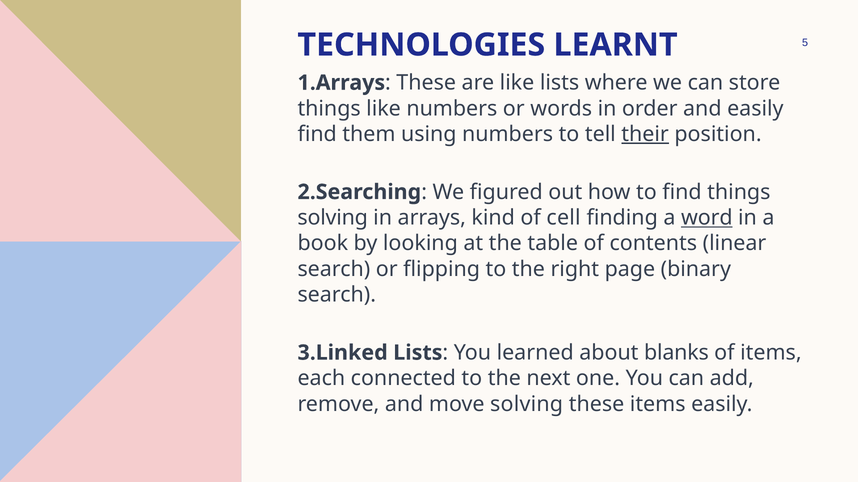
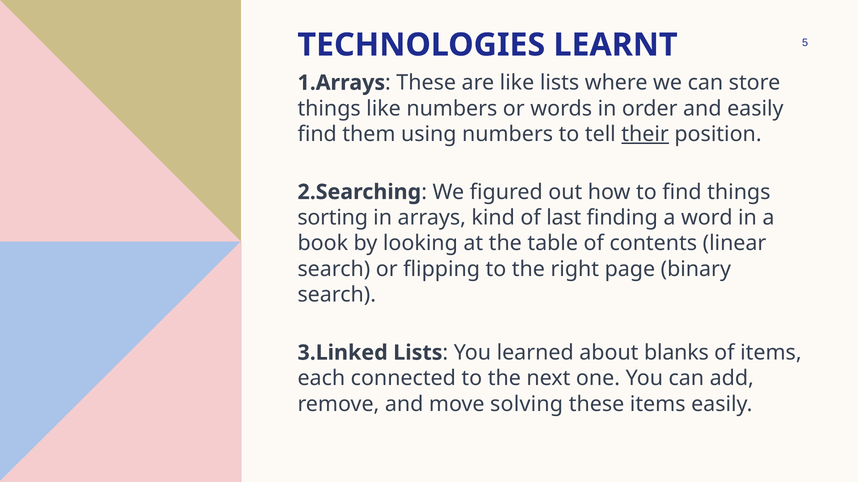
solving: solving -> sorting (333, 218)
cell: cell -> last (564, 218)
word underline: present -> none (707, 218)
